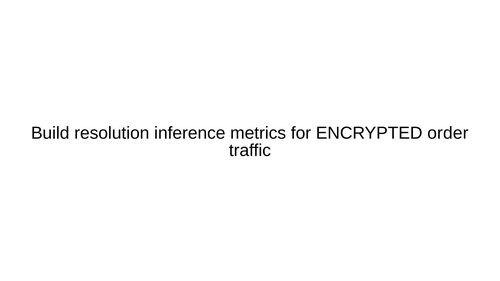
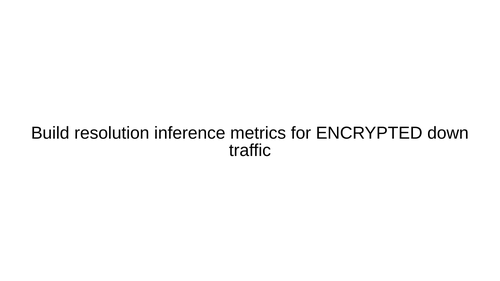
order: order -> down (448, 133)
